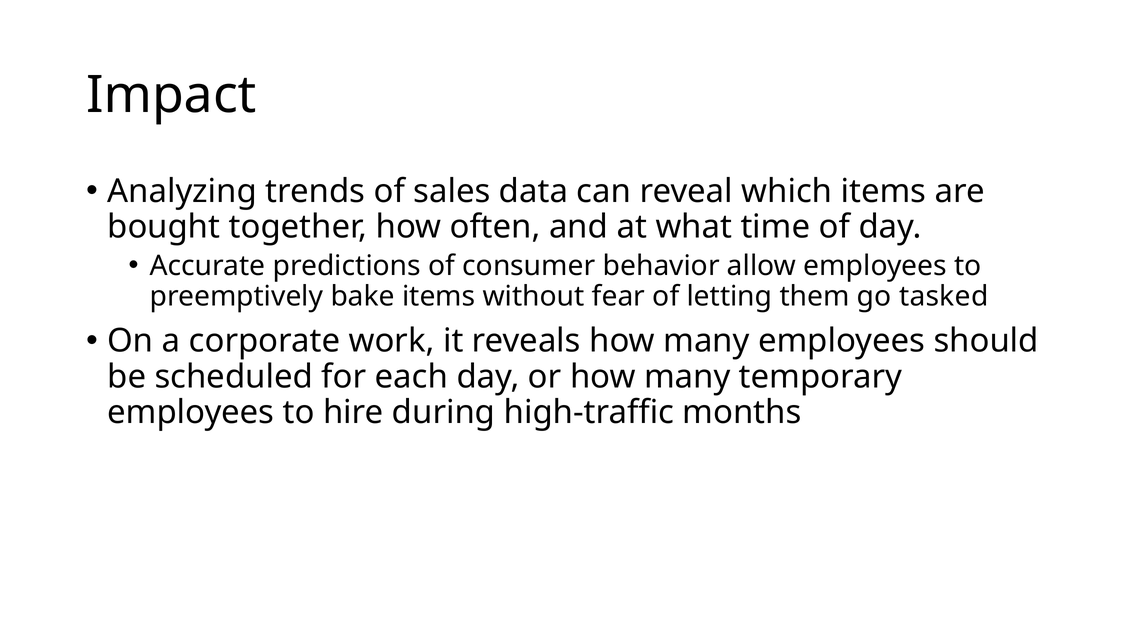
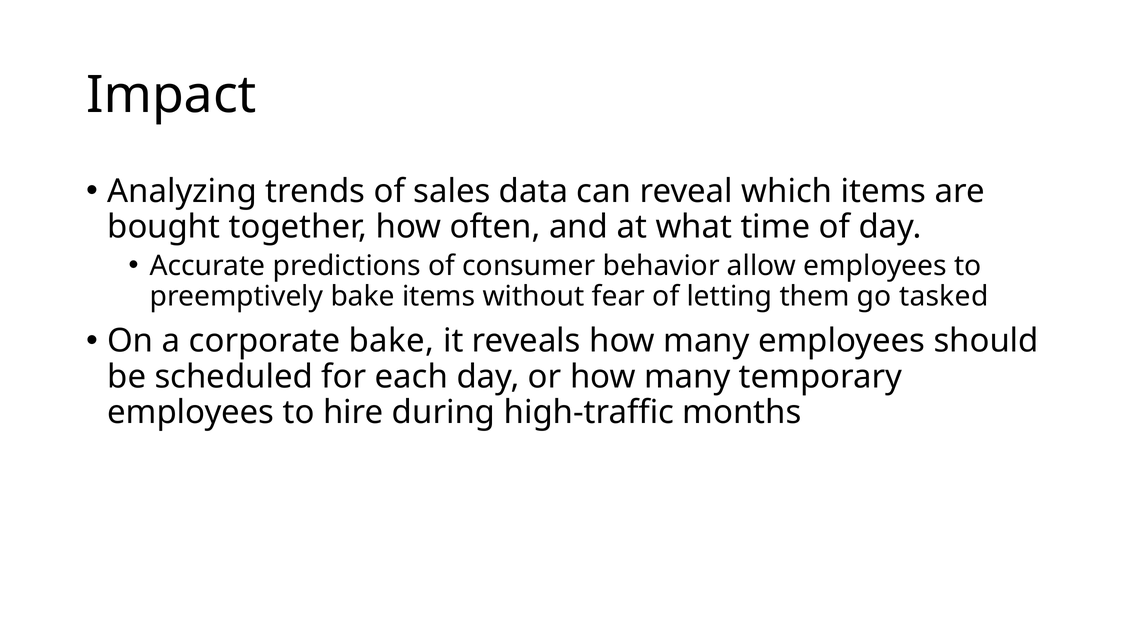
corporate work: work -> bake (391, 341)
